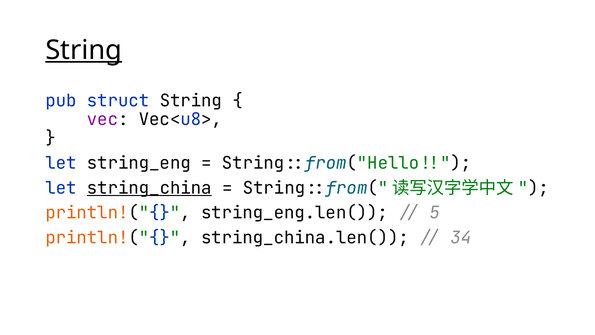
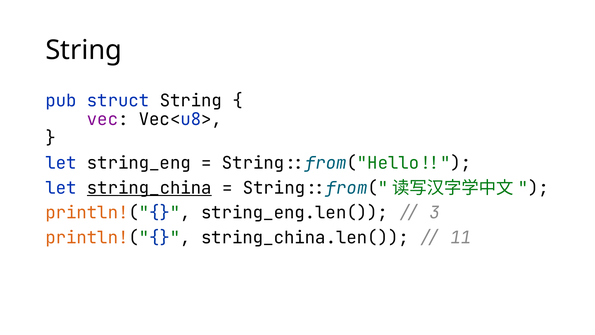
String underline: present -> none (84, 50)
5: 5 -> 3 (435, 213)
34: 34 -> 11 (461, 238)
